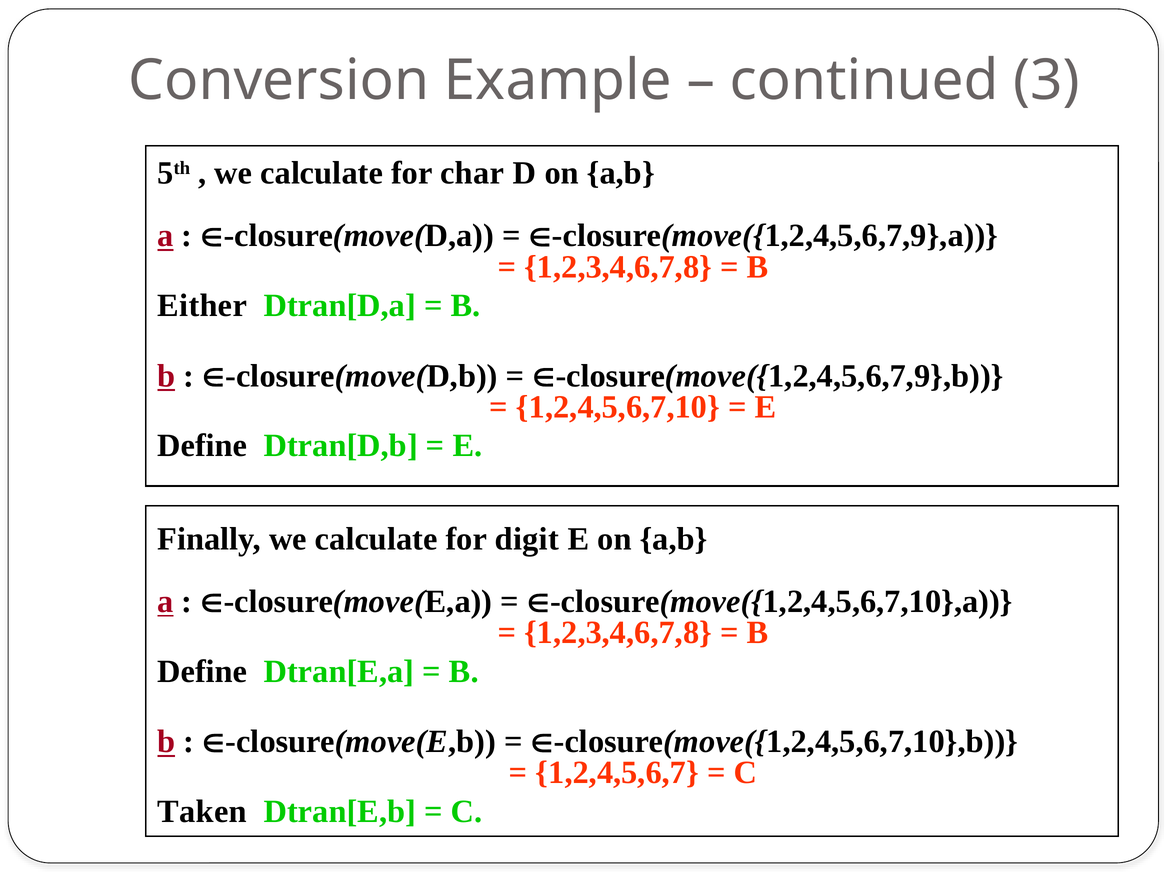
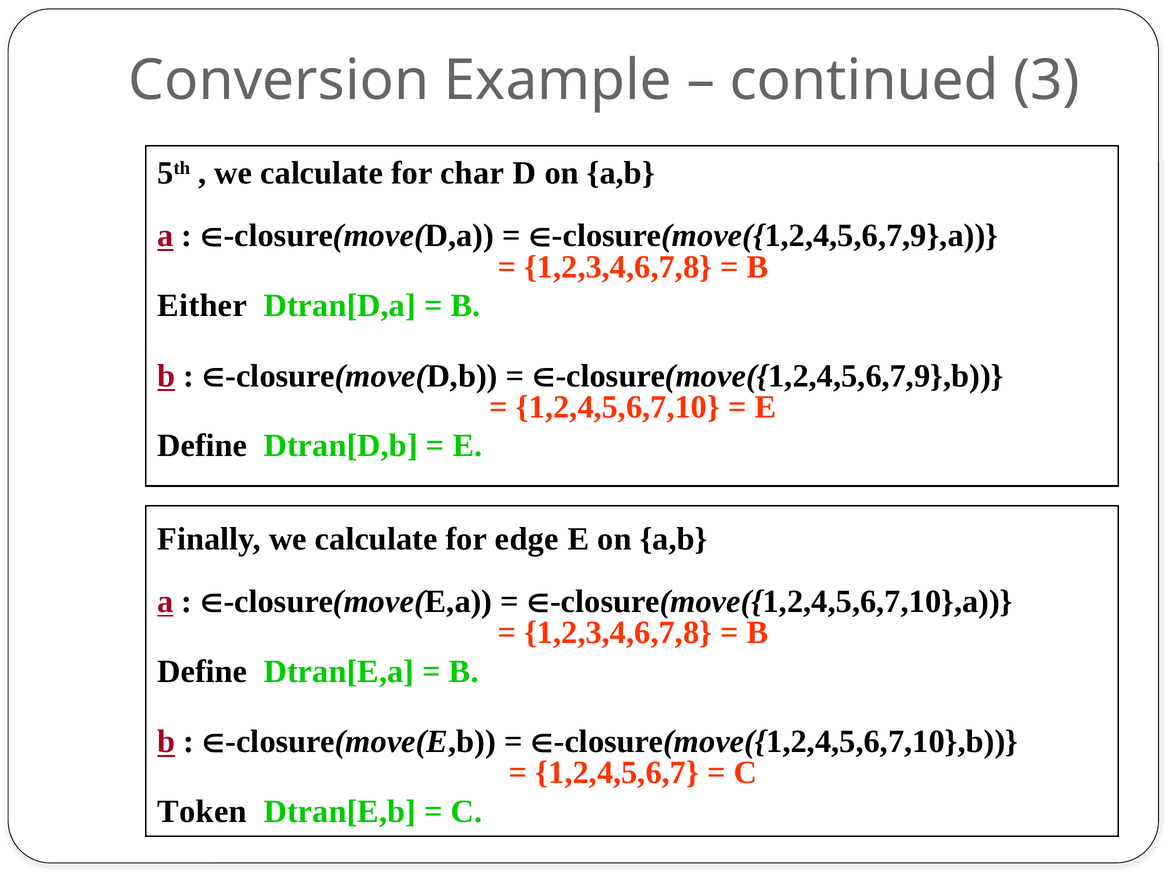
digit: digit -> edge (527, 539)
Taken: Taken -> Token (202, 812)
